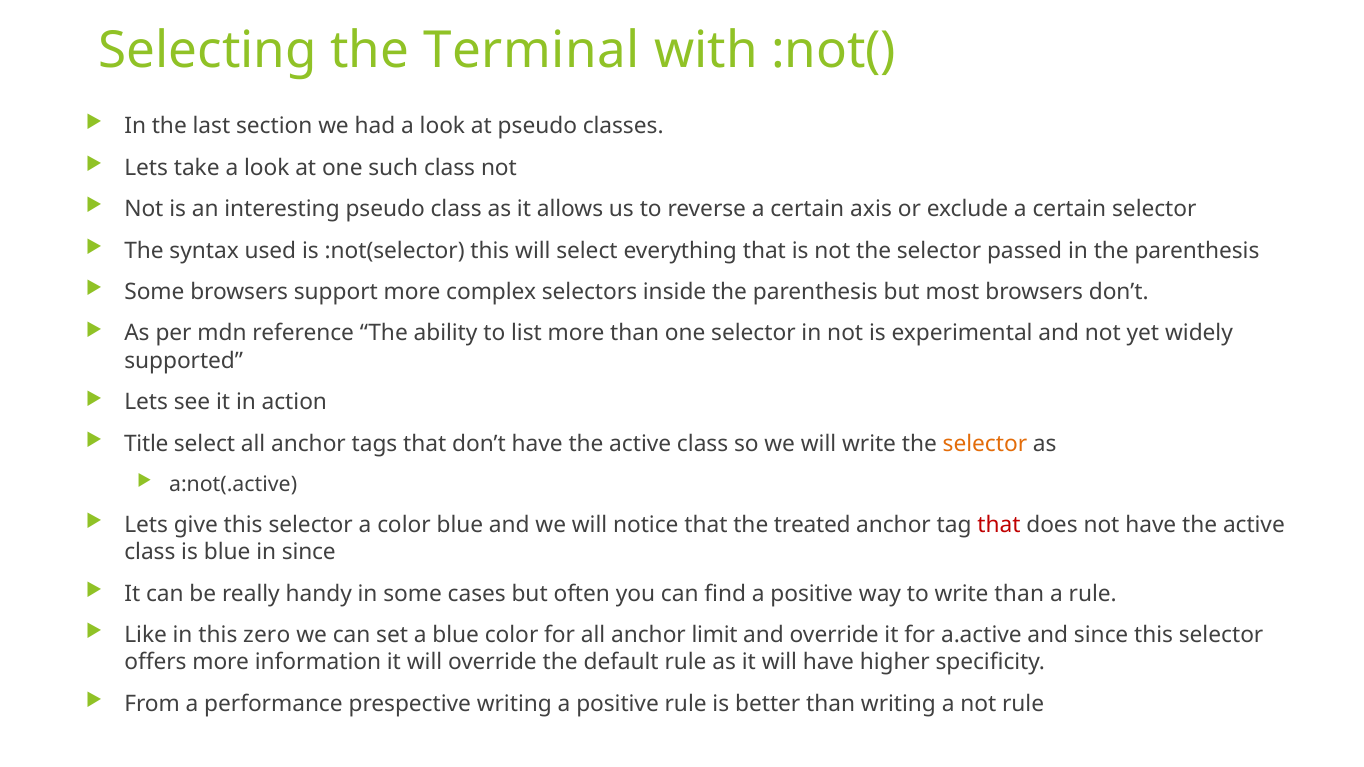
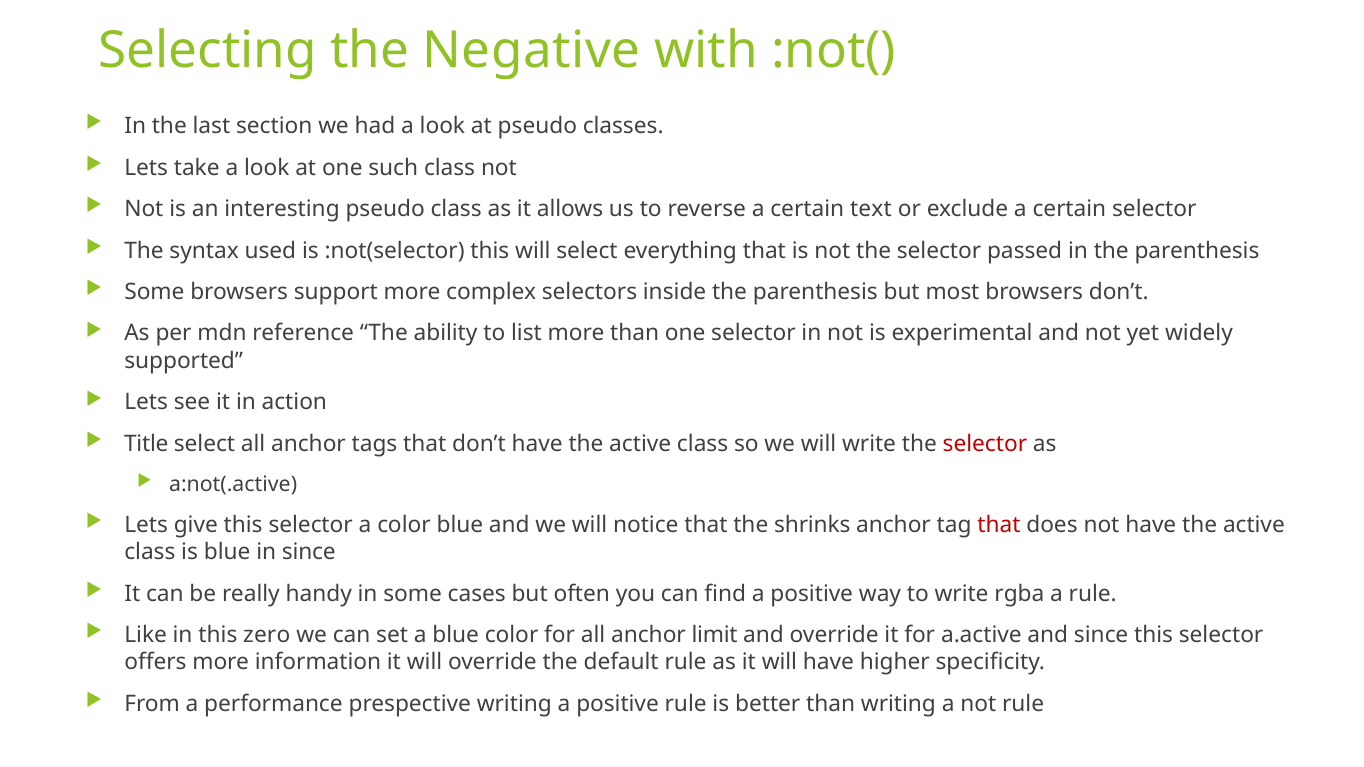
Terminal: Terminal -> Negative (531, 51)
axis: axis -> text (871, 209)
selector colour: orange -> red (985, 444)
treated: treated -> shrinks (812, 525)
write than: than -> rgba (1019, 594)
